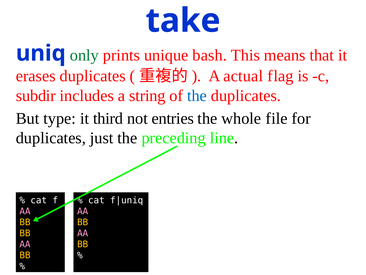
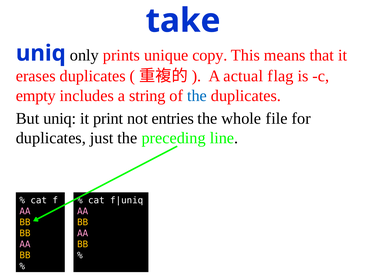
only colour: green -> black (84, 55)
bash: bash -> copy (210, 55)
subdir: subdir -> empty (36, 95)
But type: type -> uniq (60, 118)
third: third -> print (108, 118)
